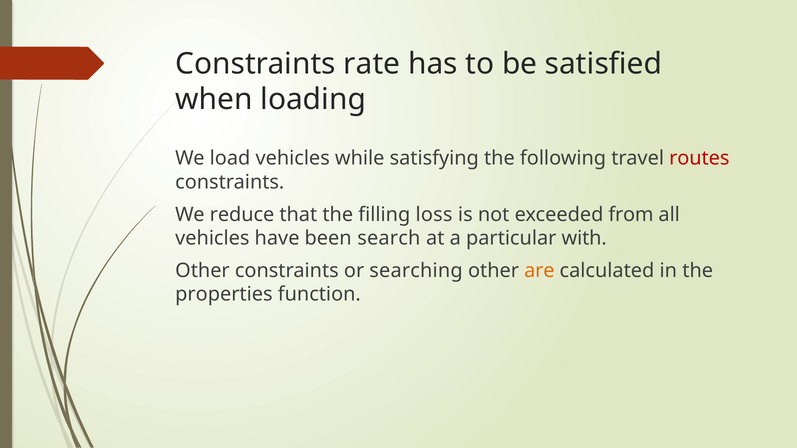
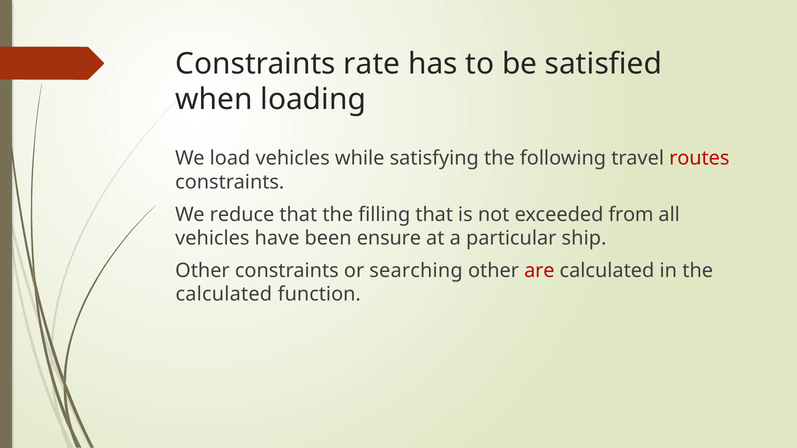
filling loss: loss -> that (434, 215)
search: search -> ensure (389, 238)
with: with -> ship (584, 238)
are colour: orange -> red (539, 271)
properties: properties -> calculated (224, 295)
